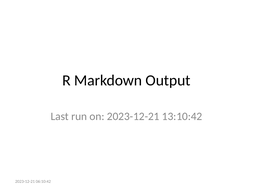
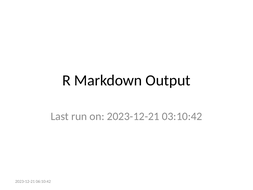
13:10:42: 13:10:42 -> 03:10:42 (182, 116)
